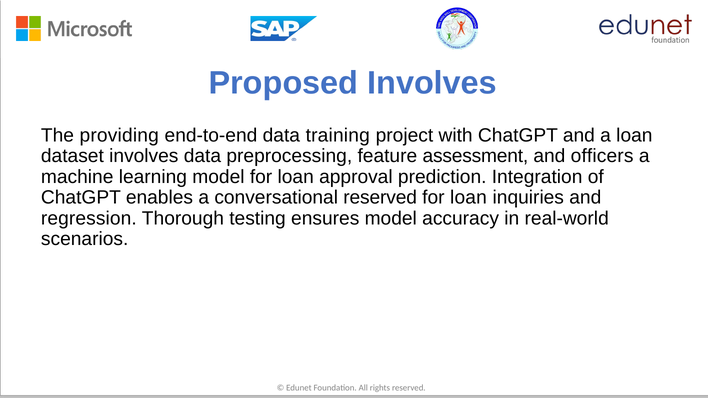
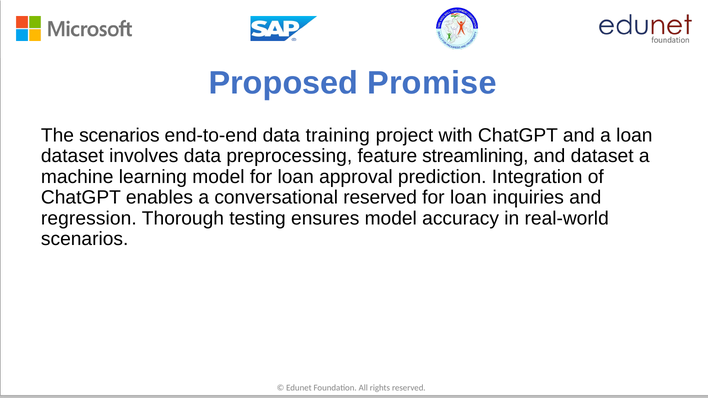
Proposed Involves: Involves -> Promise (432, 83)
The providing: providing -> scenarios (119, 135)
assessment: assessment -> streamlining (475, 156)
and officers: officers -> dataset (602, 156)
